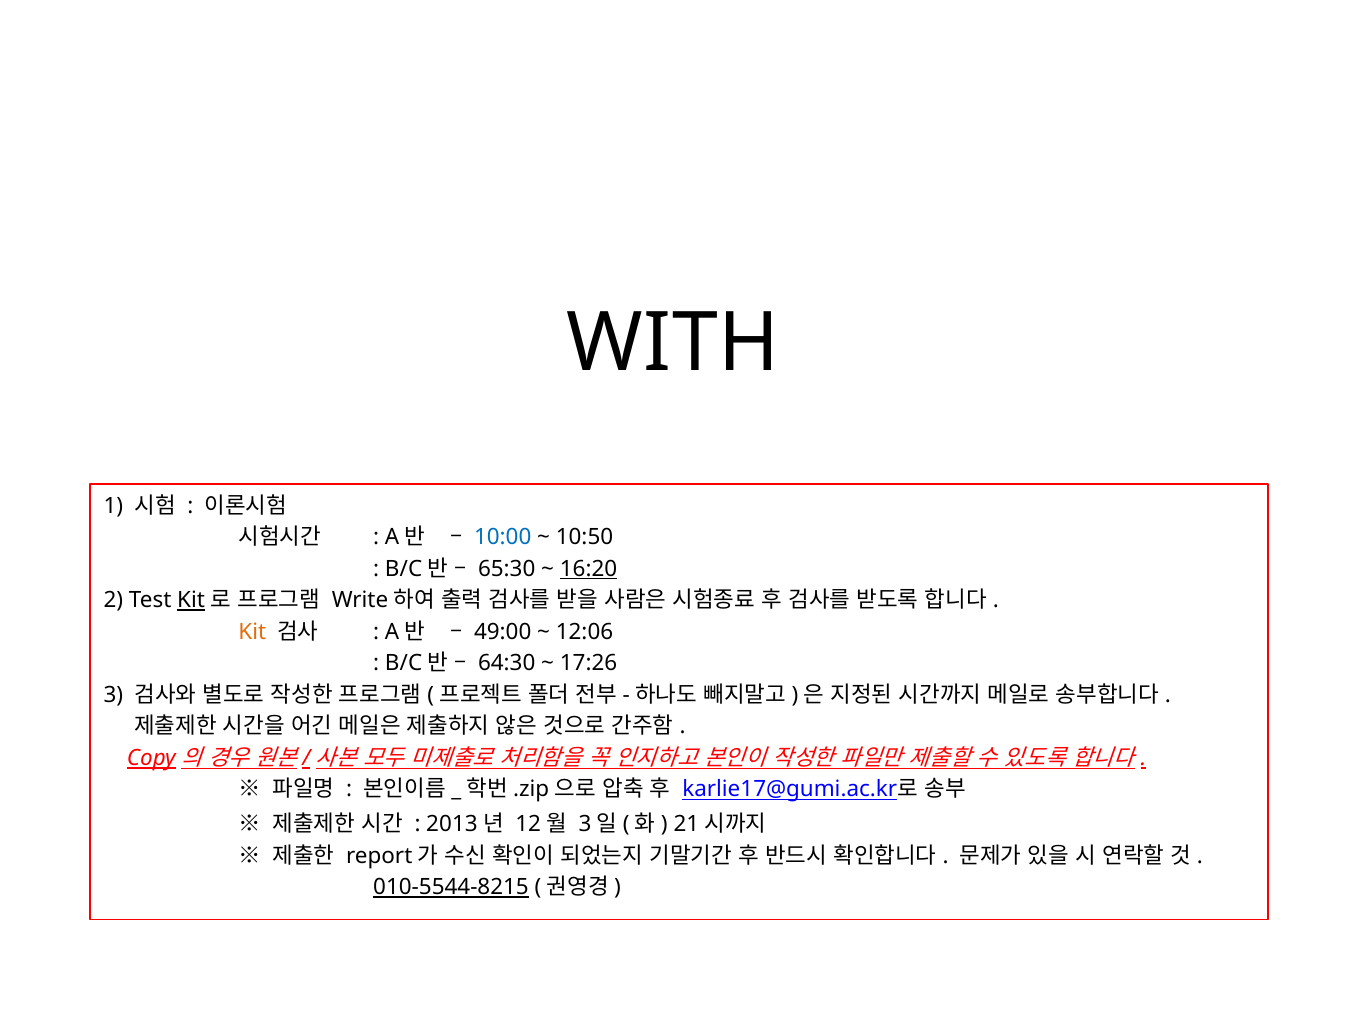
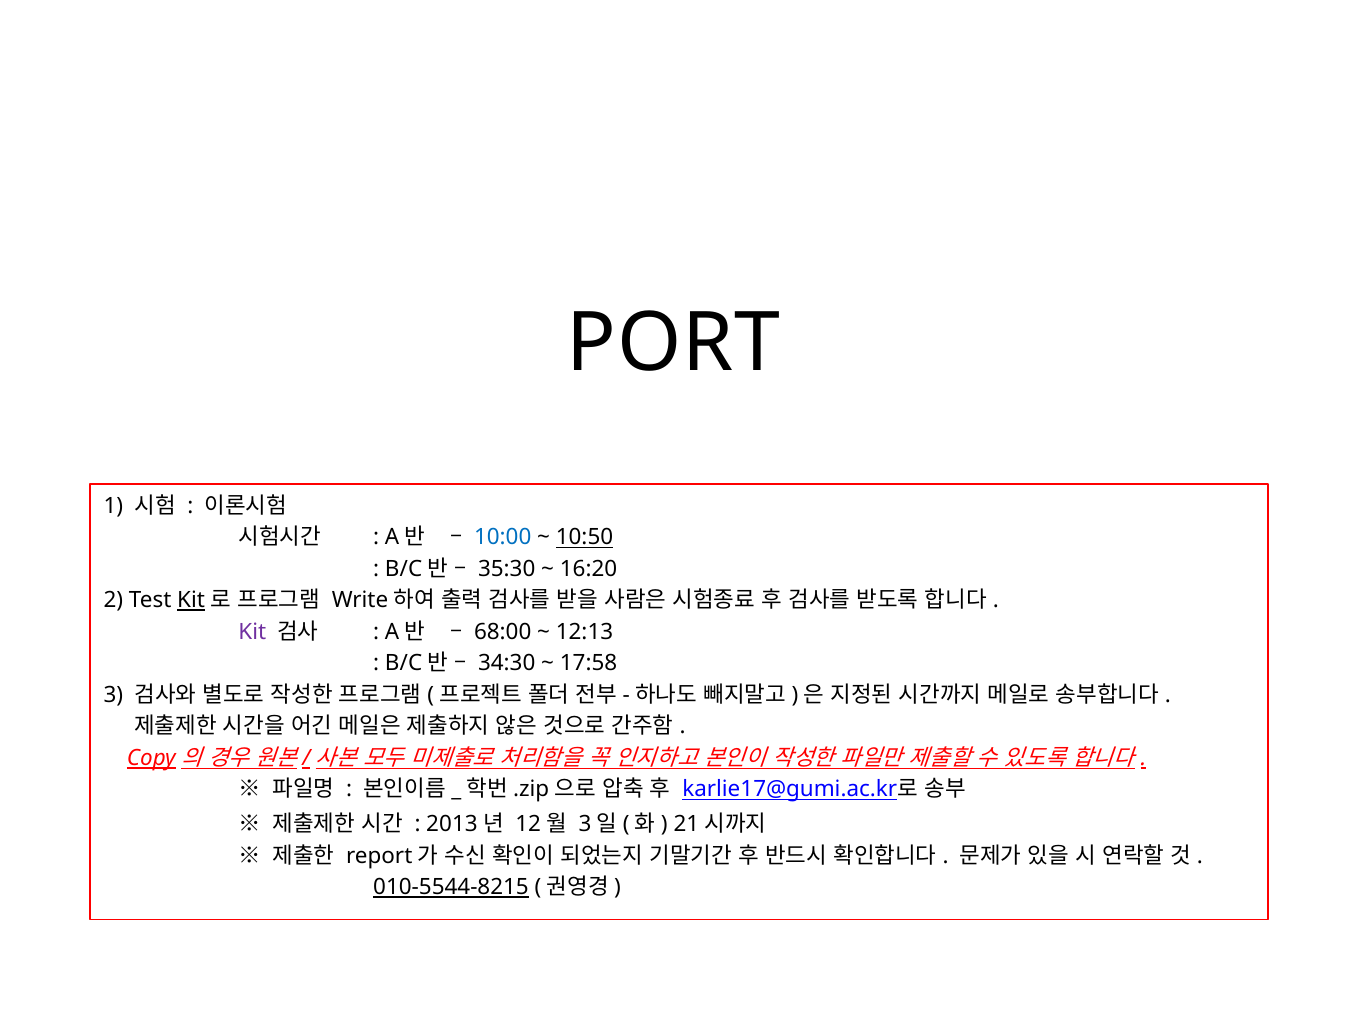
WITH: WITH -> PORT (673, 344)
10:50 underline: none -> present (584, 538)
65:30: 65:30 -> 35:30 (507, 569)
16:20 underline: present -> none (589, 569)
Kit colour: orange -> purple (252, 632)
49:00: 49:00 -> 68:00 (503, 632)
12:06: 12:06 -> 12:13 (584, 632)
64:30: 64:30 -> 34:30 (507, 663)
17:26: 17:26 -> 17:58 (589, 663)
